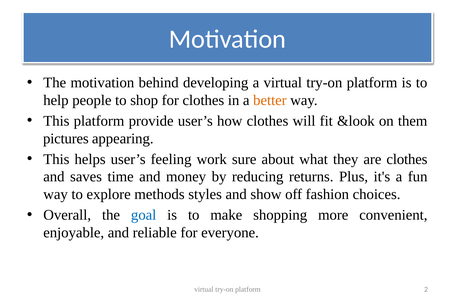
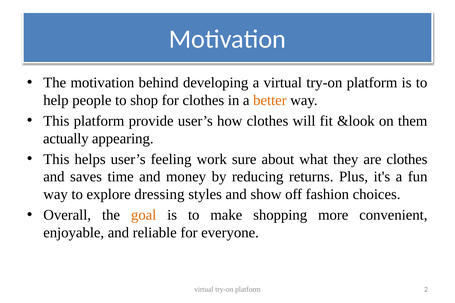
pictures: pictures -> actually (66, 139)
methods: methods -> dressing (159, 195)
goal colour: blue -> orange (144, 215)
